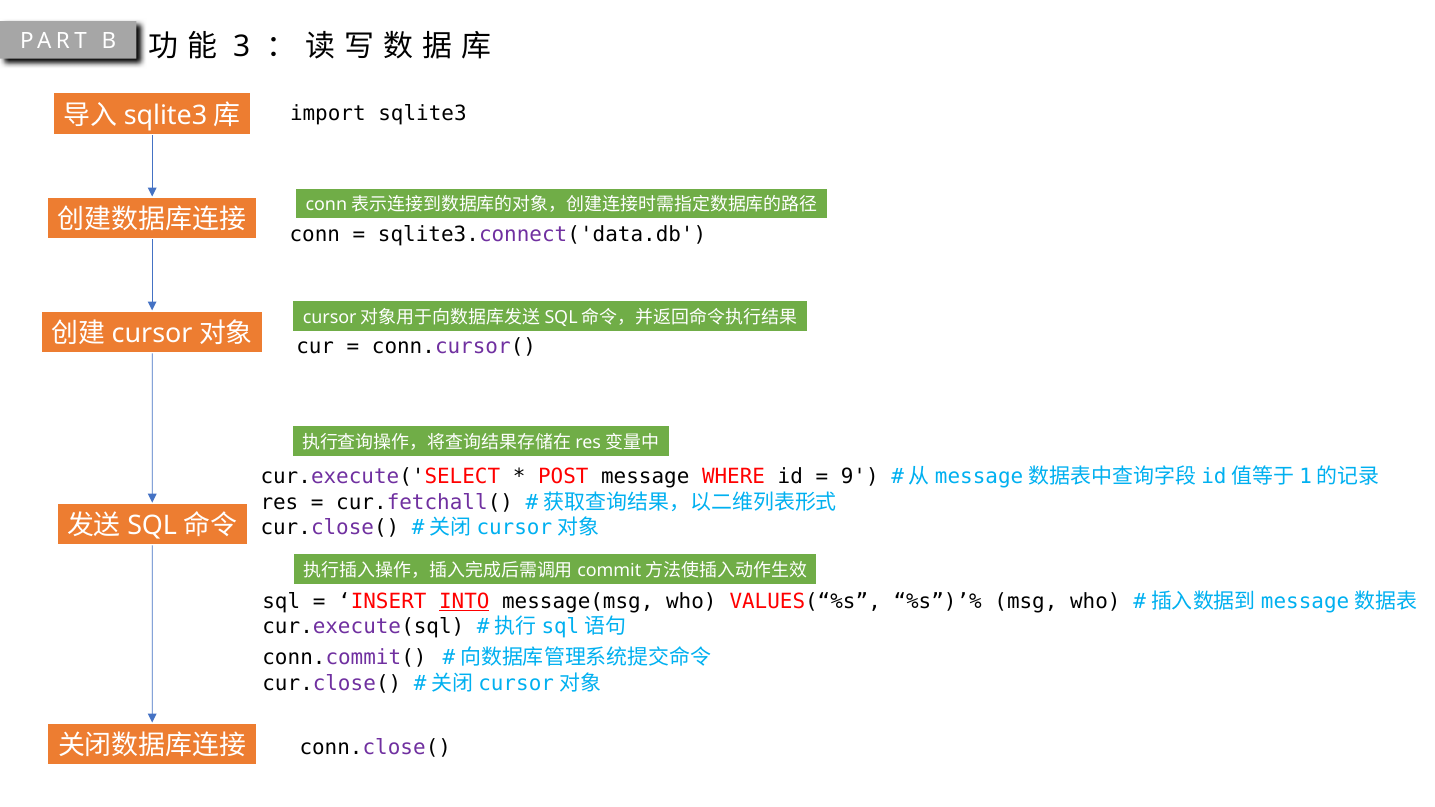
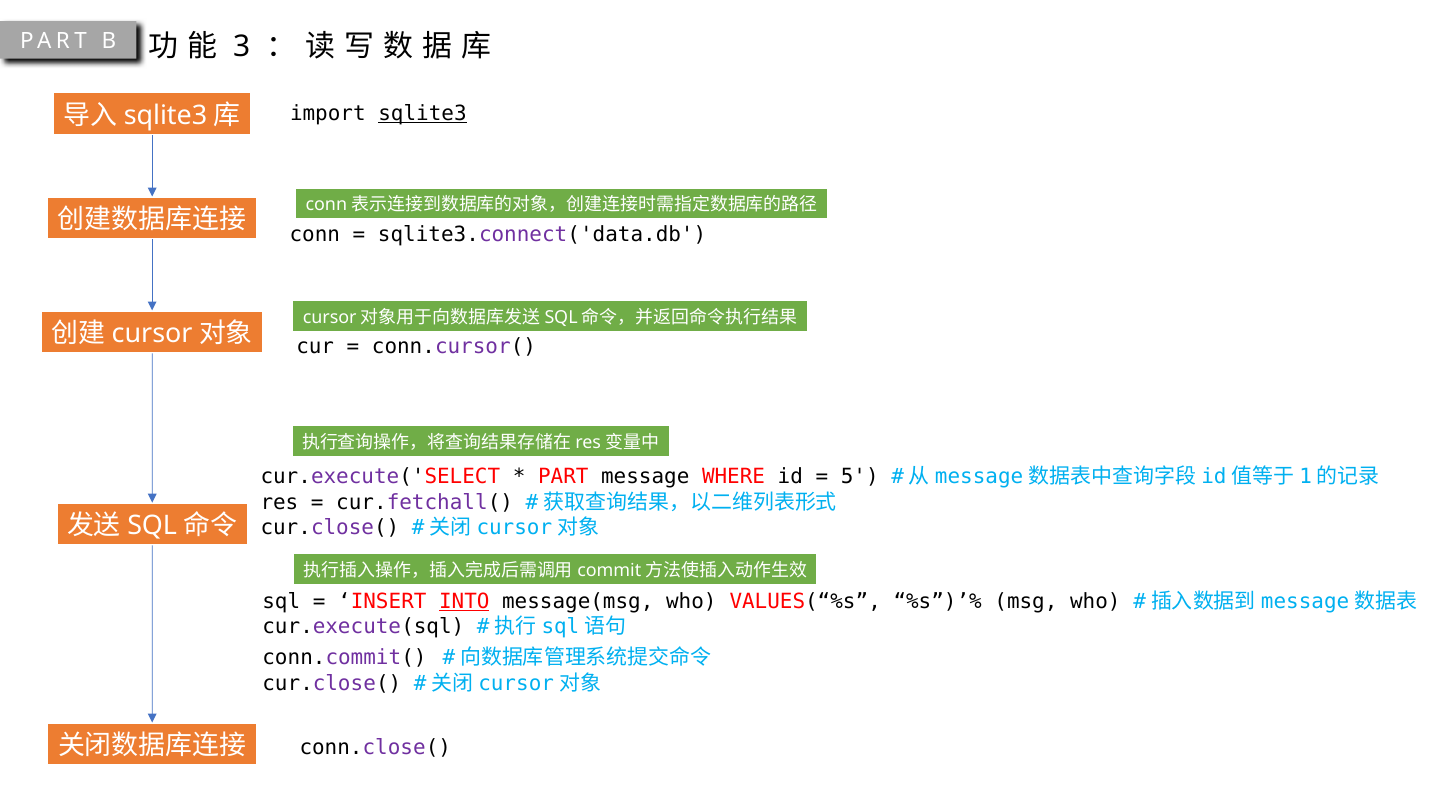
sqlite3 underline: none -> present (422, 114)
POST: POST -> PART (563, 477)
9: 9 -> 5 (860, 477)
